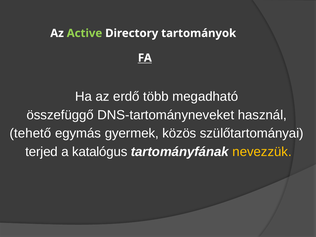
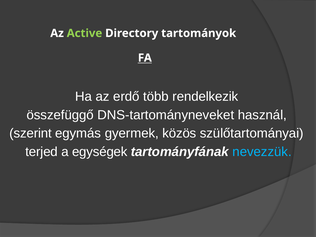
megadható: megadható -> rendelkezik (205, 97)
tehető: tehető -> szerint (31, 133)
katalógus: katalógus -> egységek (100, 152)
nevezzük colour: yellow -> light blue (262, 152)
